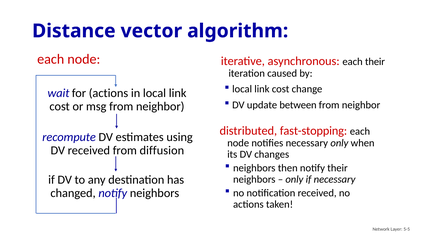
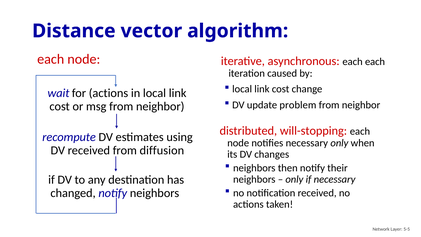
each their: their -> each (375, 62)
between: between -> problem (298, 105)
fast-stopping: fast-stopping -> will-stopping (313, 131)
